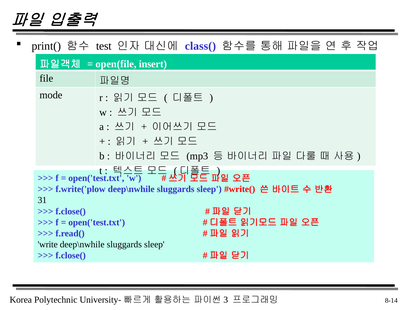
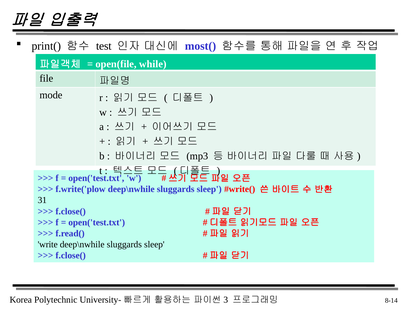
class(: class( -> most( (200, 46)
insert: insert -> while (153, 64)
